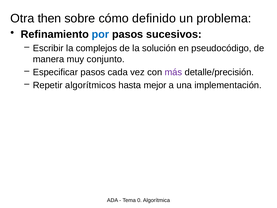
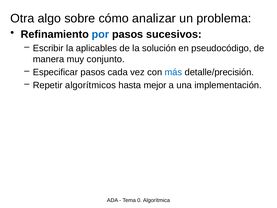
then: then -> algo (49, 18)
definido: definido -> analizar (154, 18)
complejos: complejos -> aplicables (96, 48)
más colour: purple -> blue (173, 72)
